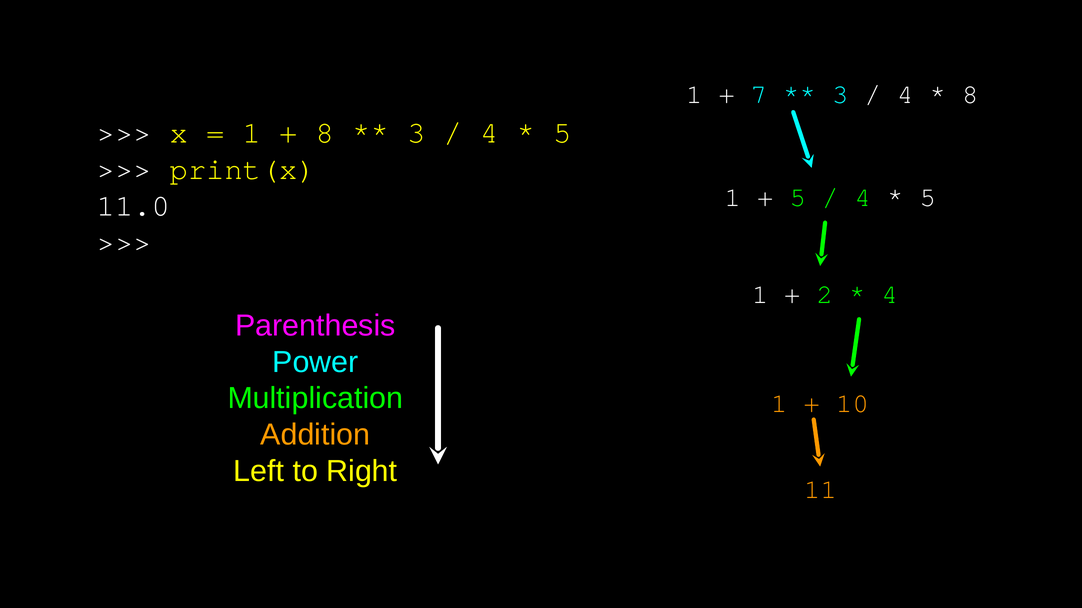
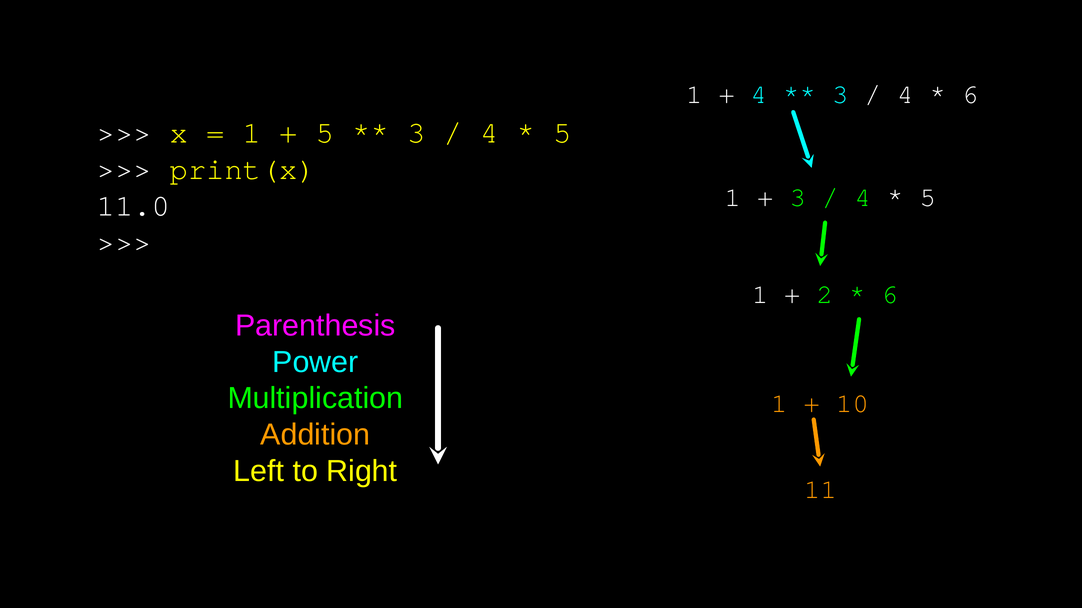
7: 7 -> 4 (759, 94)
8: 8 -> 6 (970, 94)
8: 8 -> 5 (325, 133)
5: 5 -> 3 (798, 198)
4: 4 -> 6 (890, 295)
